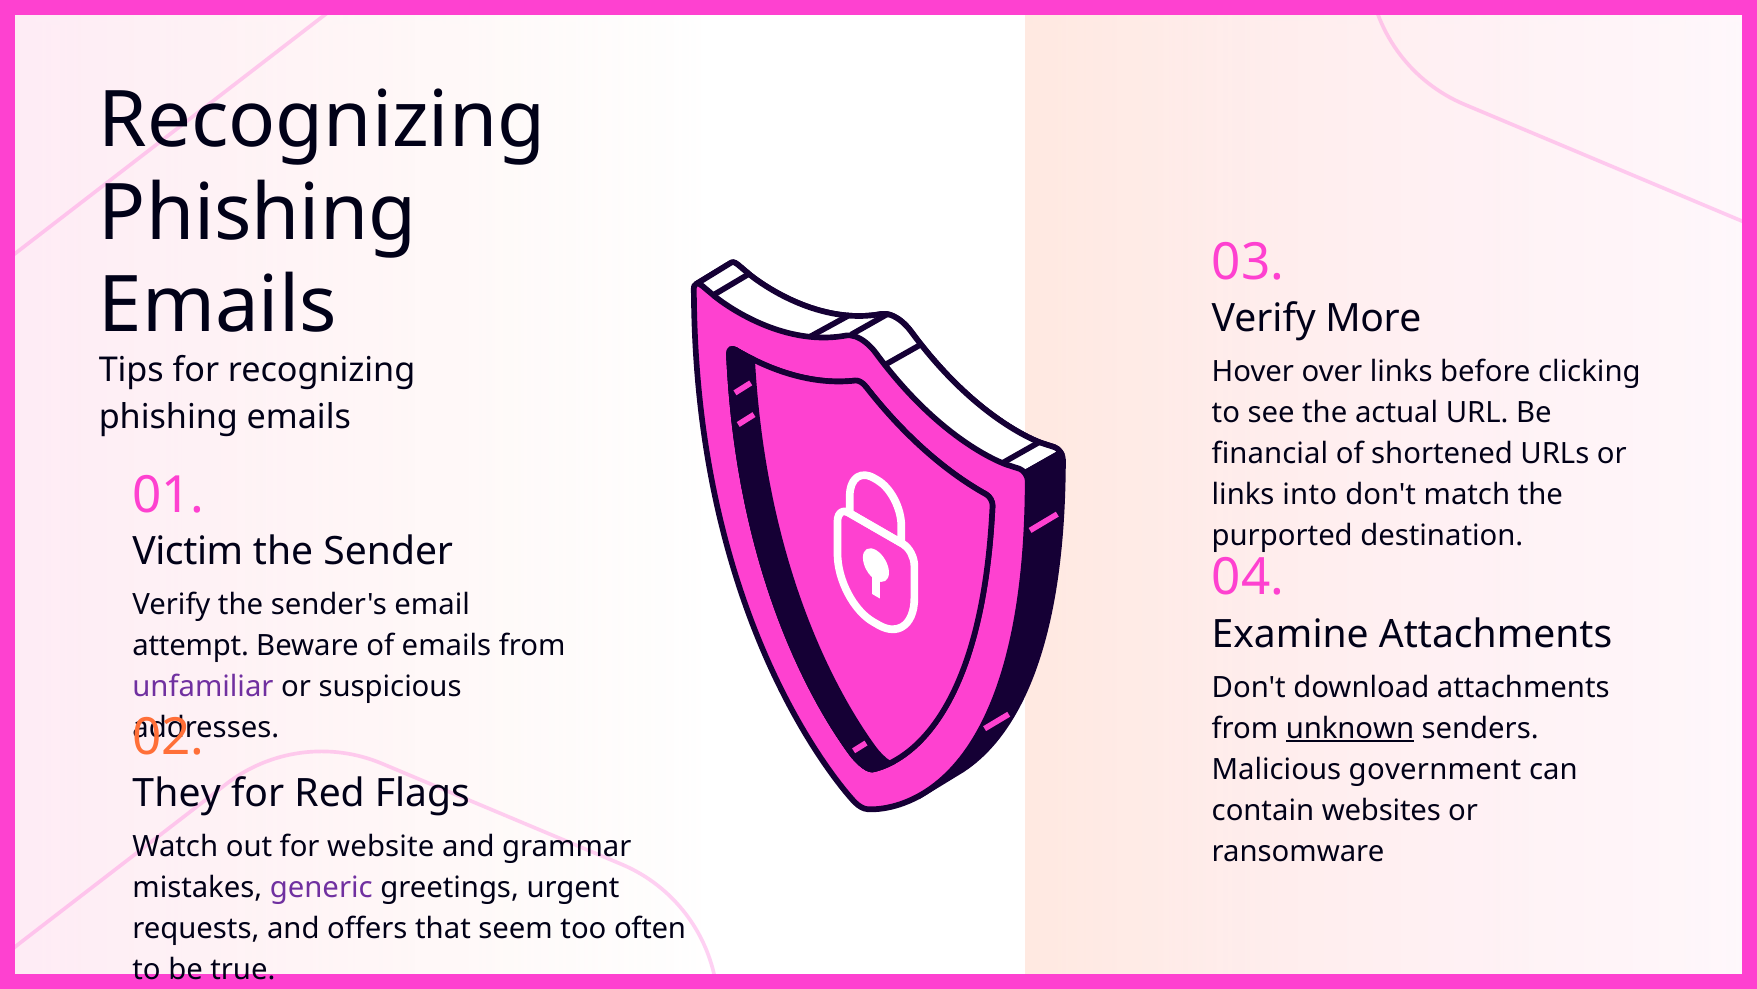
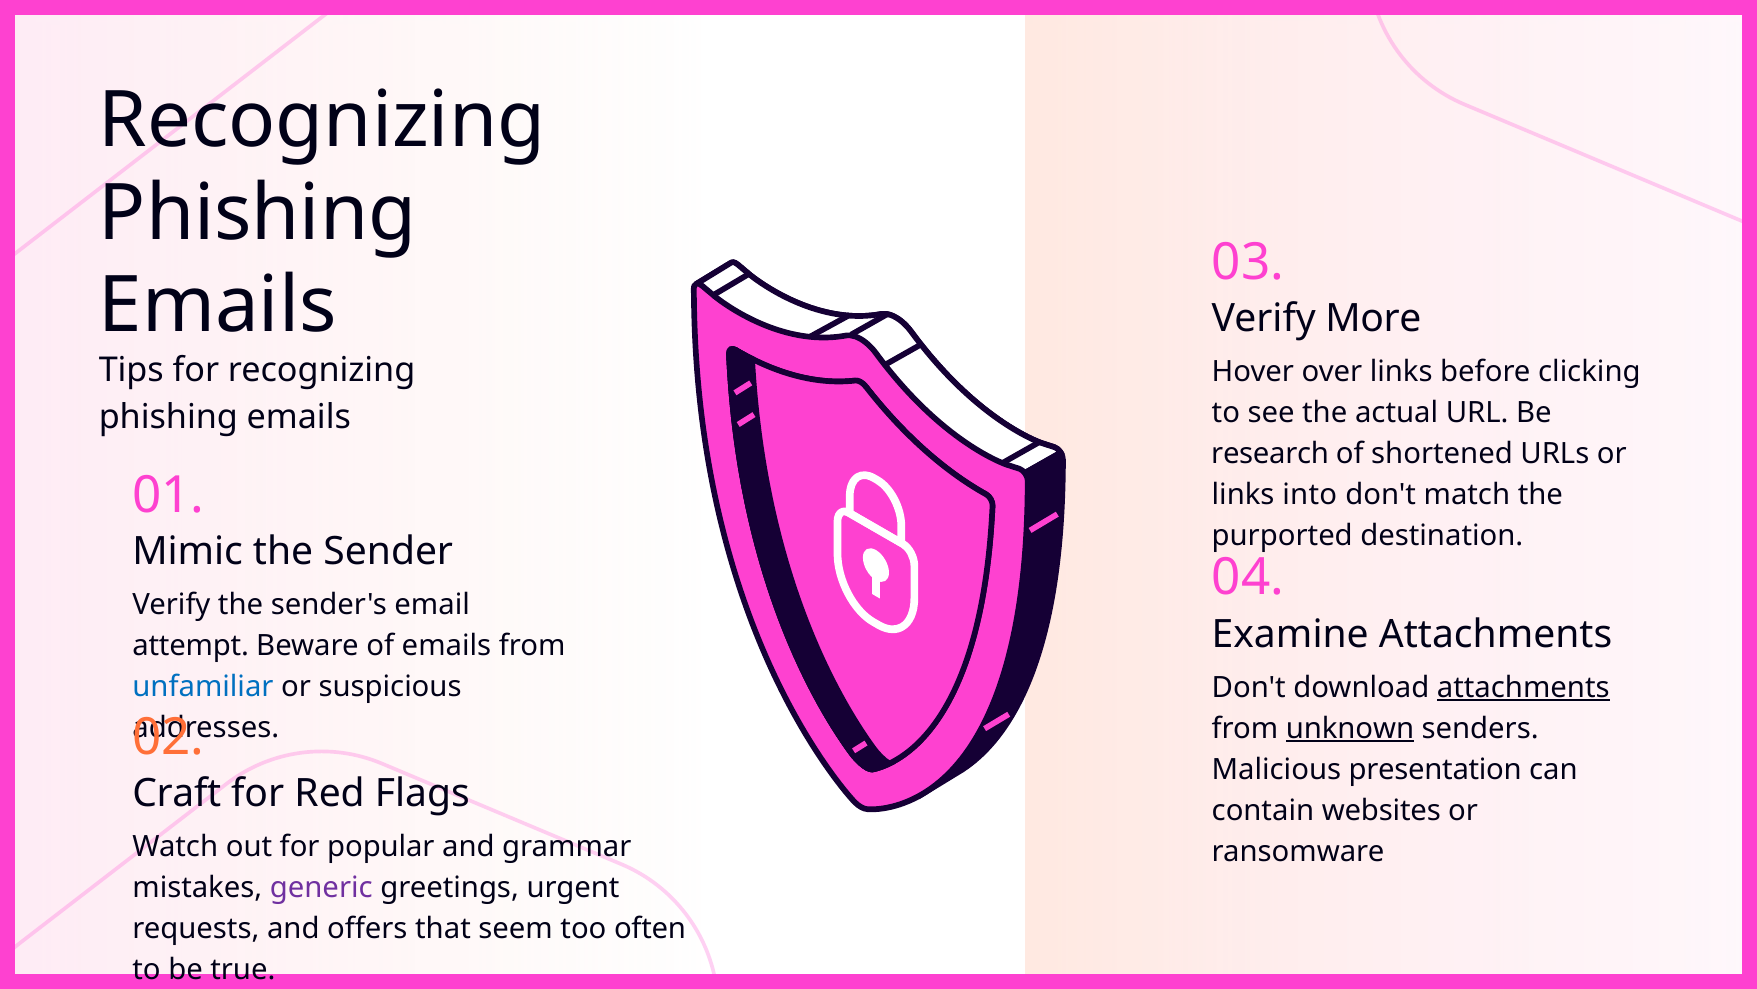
financial: financial -> research (1270, 454)
Victim: Victim -> Mimic (188, 551)
unfamiliar colour: purple -> blue (203, 686)
attachments underline: none -> present (1523, 687)
government: government -> presentation (1435, 769)
They: They -> Craft (177, 793)
website: website -> popular (381, 847)
